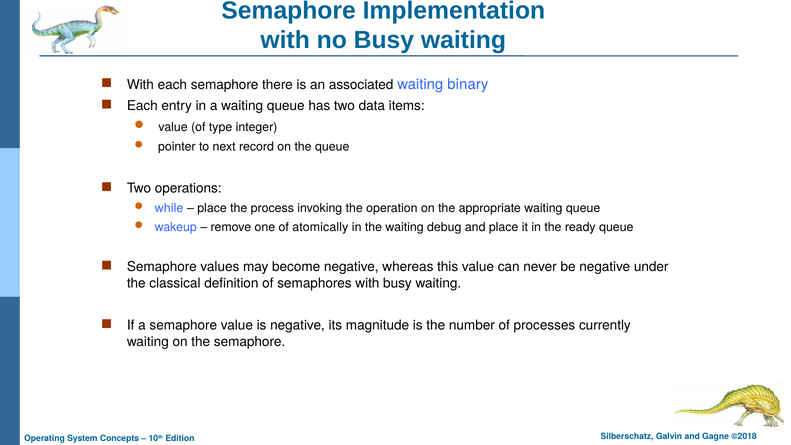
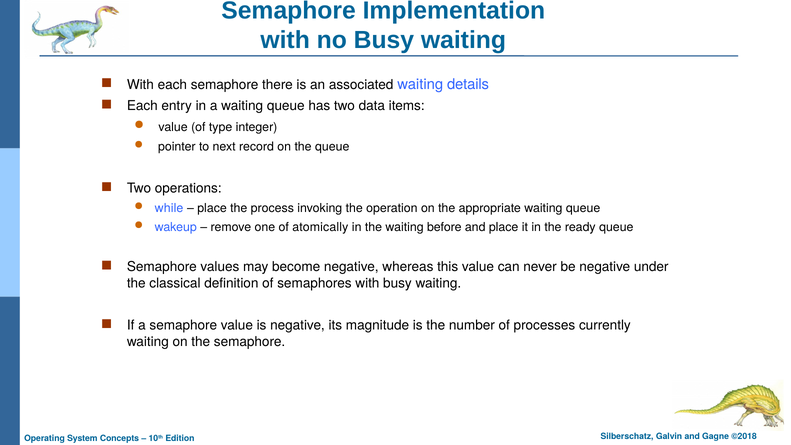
binary: binary -> details (468, 84)
debug: debug -> before (444, 227)
